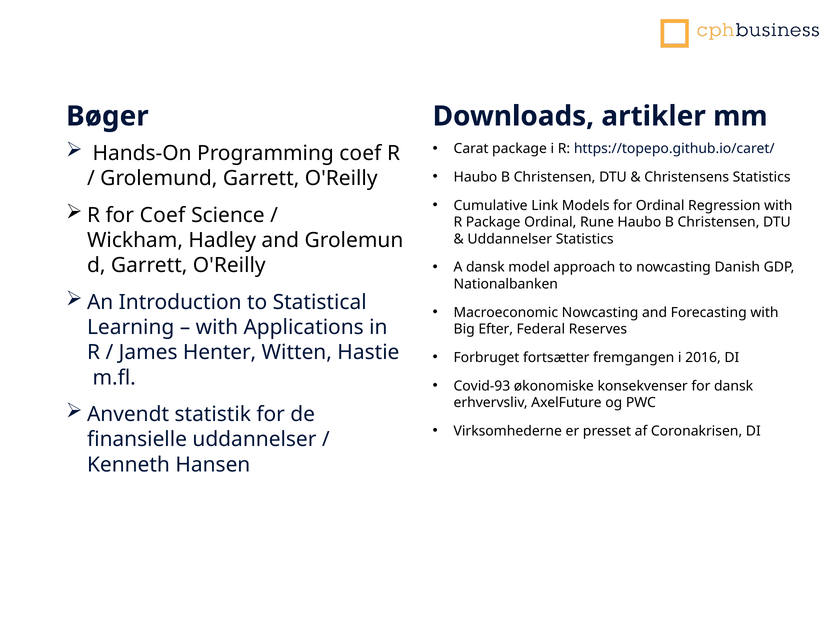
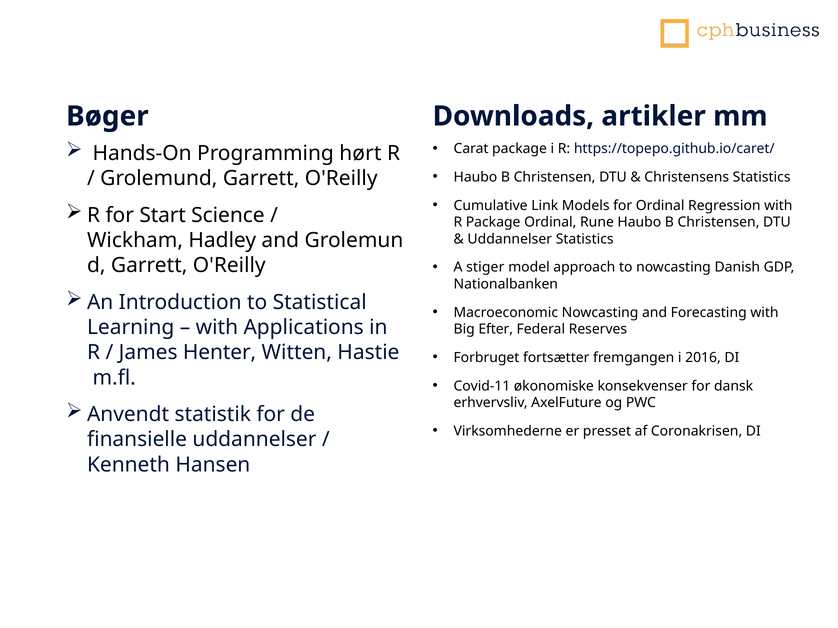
Programming coef: coef -> hørt (360, 154)
for Coef: Coef -> Start (163, 215)
A dansk: dansk -> stiger (485, 268)
Covid-93: Covid-93 -> Covid-11 (482, 386)
